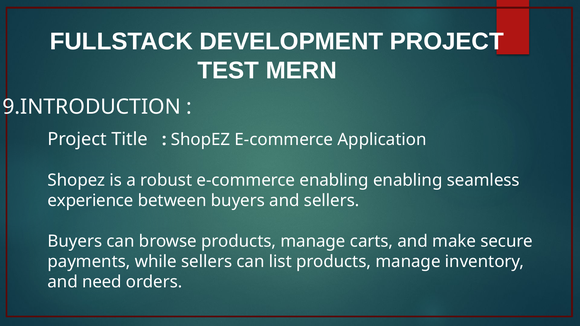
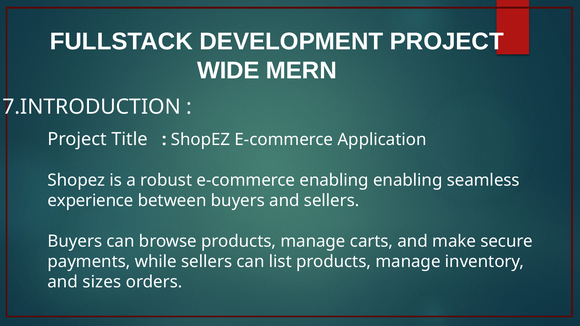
TEST: TEST -> WIDE (228, 71)
9.INTRODUCTION: 9.INTRODUCTION -> 7.INTRODUCTION (92, 107)
need: need -> sizes (102, 282)
